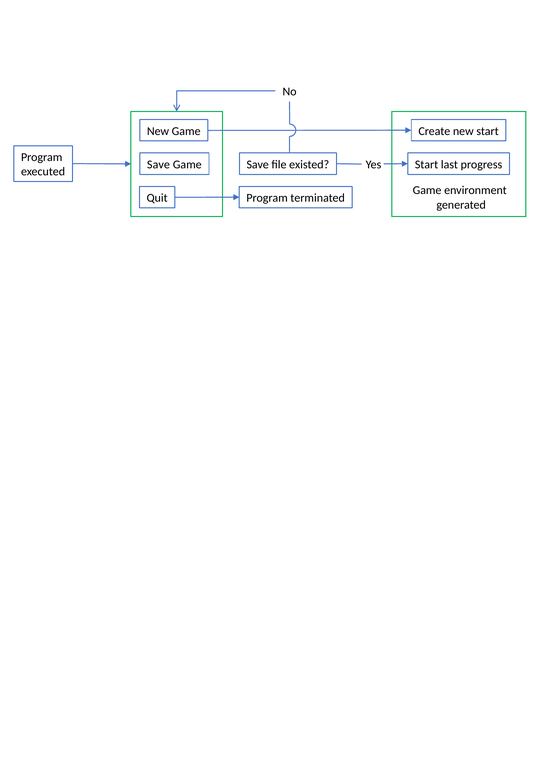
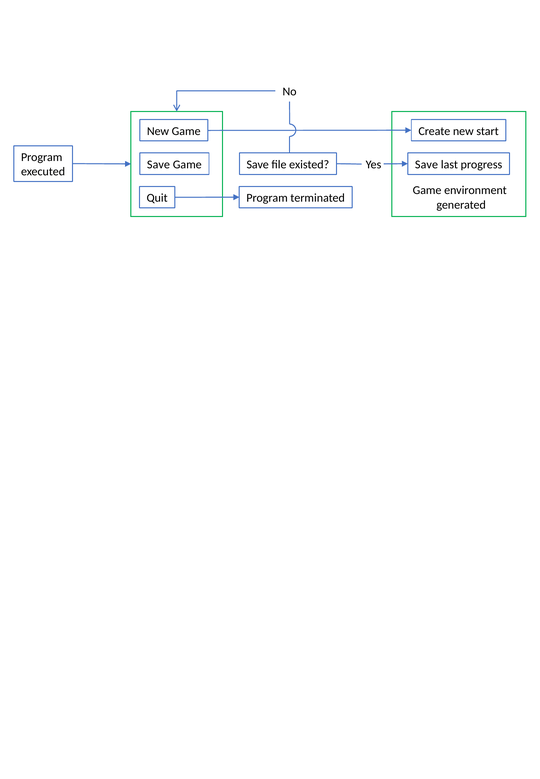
Start: Start -> Save (426, 165)
